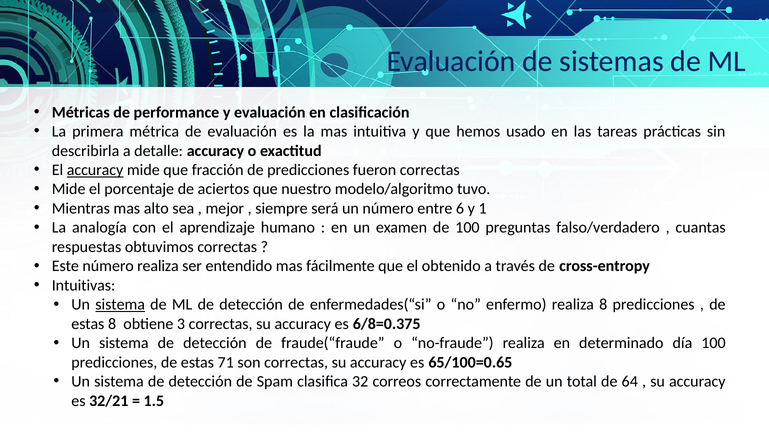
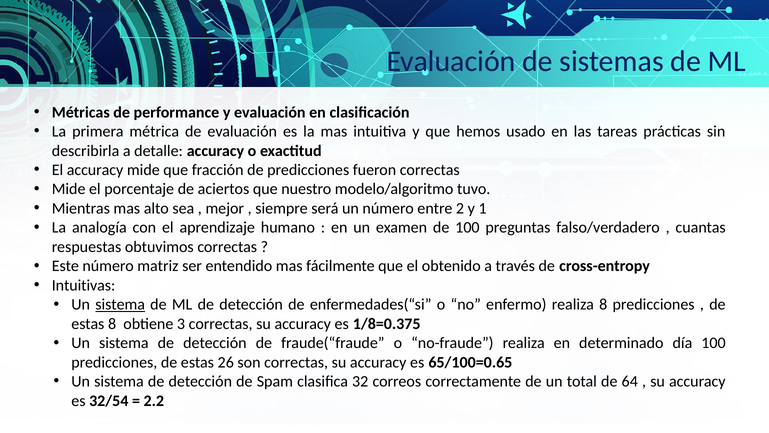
accuracy underline: present -> none (95, 170)
6: 6 -> 2 (460, 208)
número realiza: realiza -> matriz (158, 266)
6/8=0.375: 6/8=0.375 -> 1/8=0.375 (387, 324)
71: 71 -> 26 (226, 362)
32/21: 32/21 -> 32/54 (109, 400)
1.5: 1.5 -> 2.2 (154, 400)
